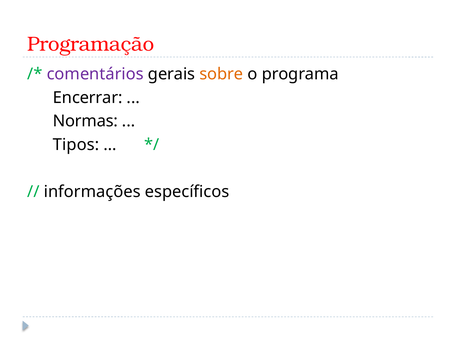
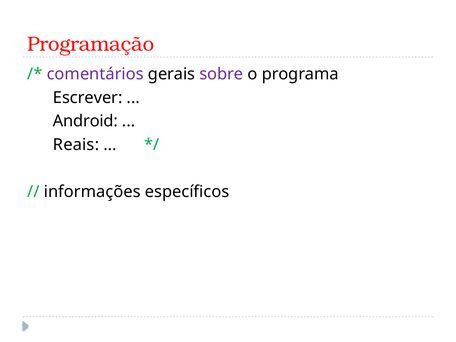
sobre colour: orange -> purple (221, 74)
Encerrar: Encerrar -> Escrever (88, 98)
Normas: Normas -> Android (85, 121)
Tipos: Tipos -> Reais (76, 145)
